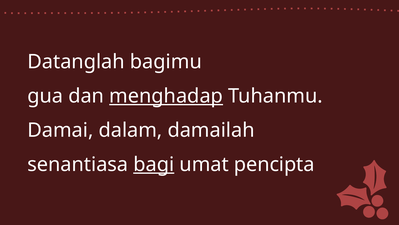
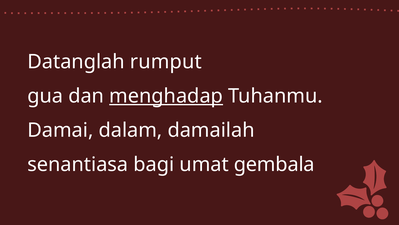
bagimu: bagimu -> rumput (166, 62)
bagi underline: present -> none (154, 164)
pencipta: pencipta -> gembala (274, 164)
